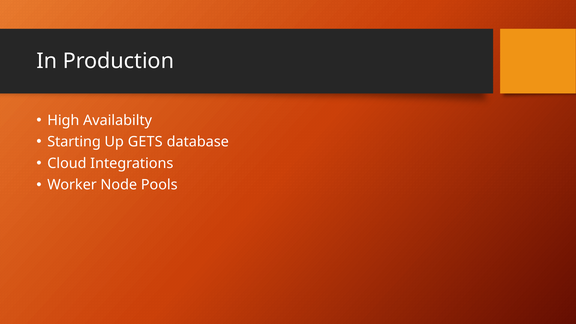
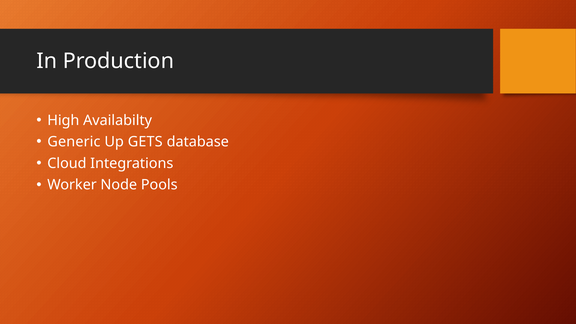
Starting: Starting -> Generic (74, 142)
